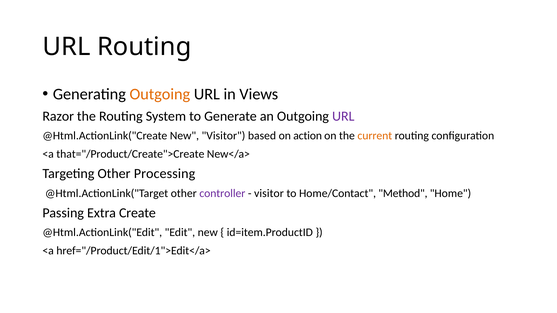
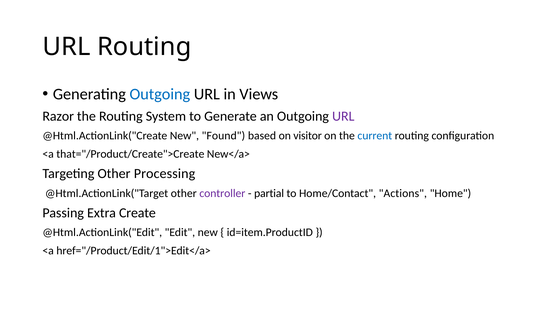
Outgoing colour: orange -> blue (160, 94)
New Visitor: Visitor -> Found (223, 136)
action: action -> visitor (308, 136)
current colour: orange -> blue (375, 136)
visitor: visitor -> partial (269, 193)
Method: Method -> Actions (403, 193)
